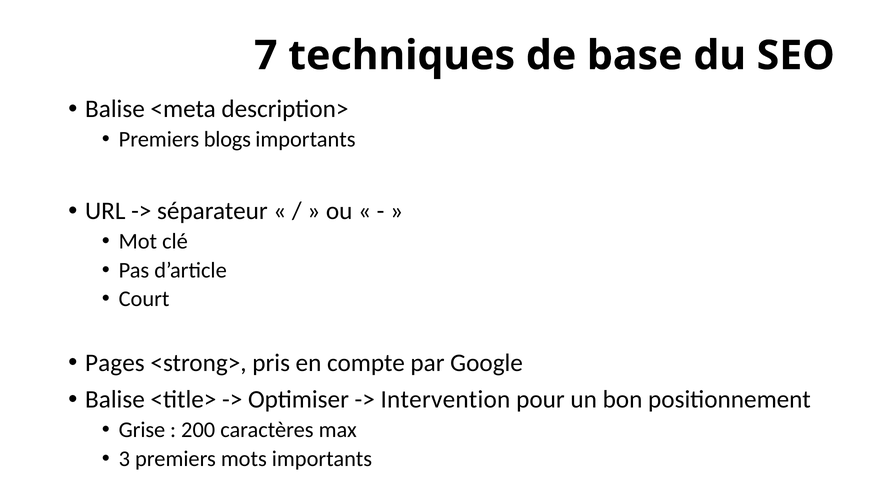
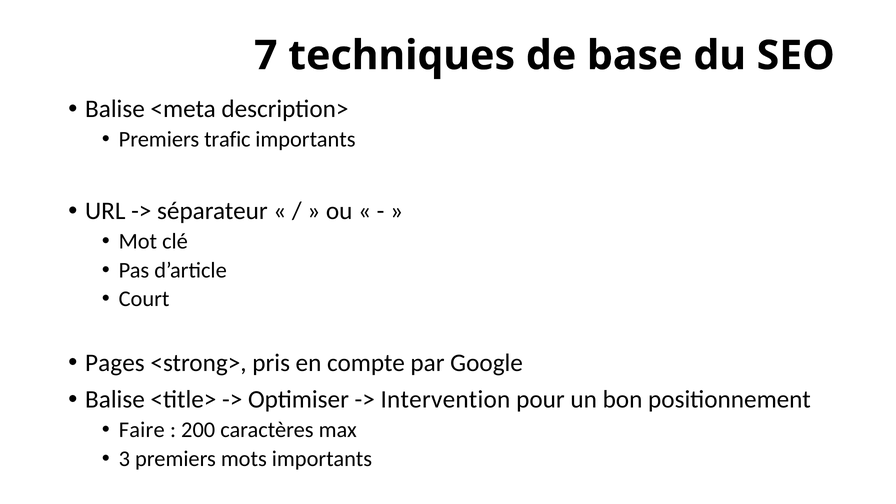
blogs: blogs -> trafic (227, 139)
Grise: Grise -> Faire (142, 430)
